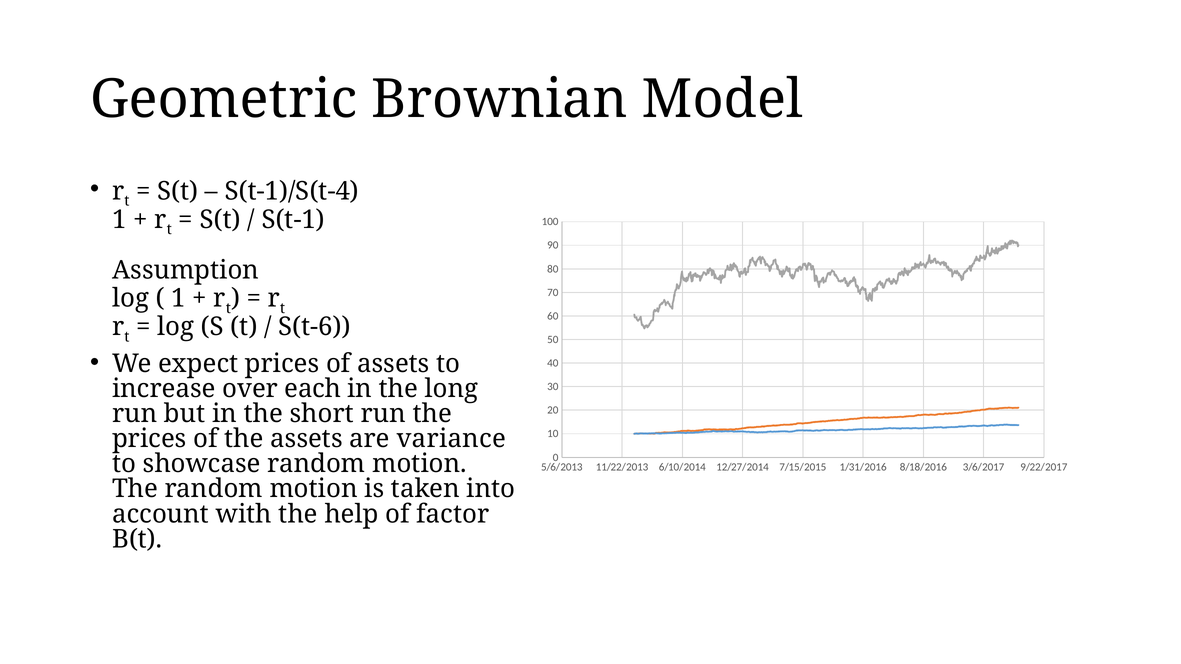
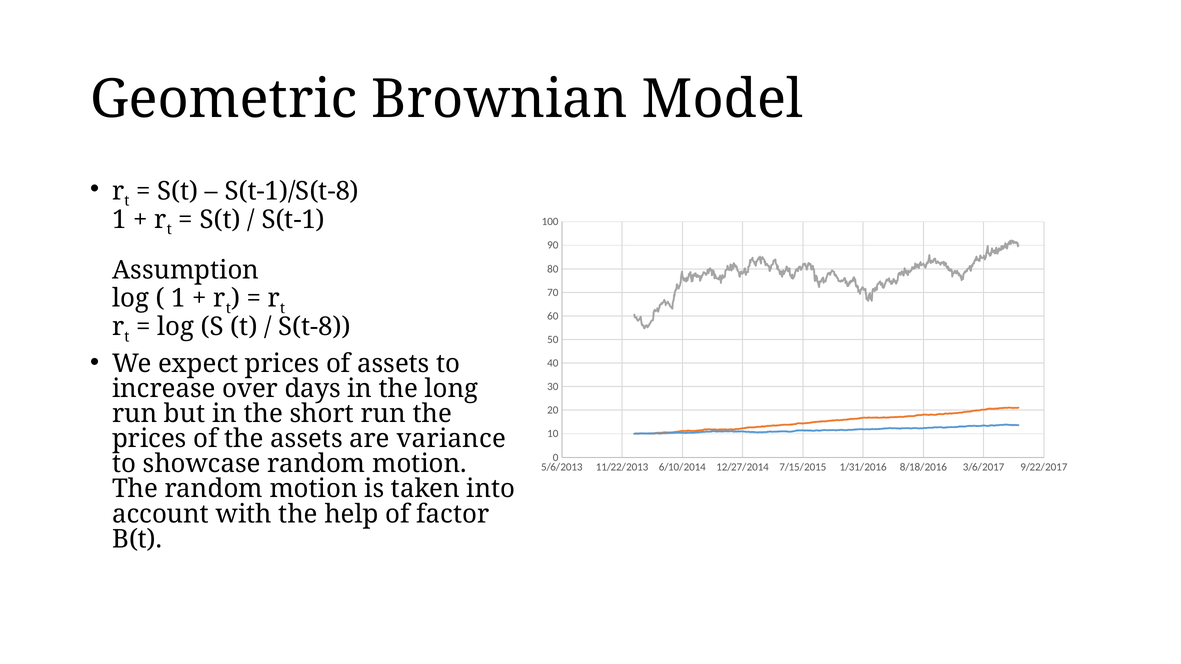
S(t-1)/S(t-4: S(t-1)/S(t-4 -> S(t-1)/S(t-8 (292, 191)
S(t-6: S(t-6 -> S(t-8 (314, 327)
each: each -> days (313, 389)
